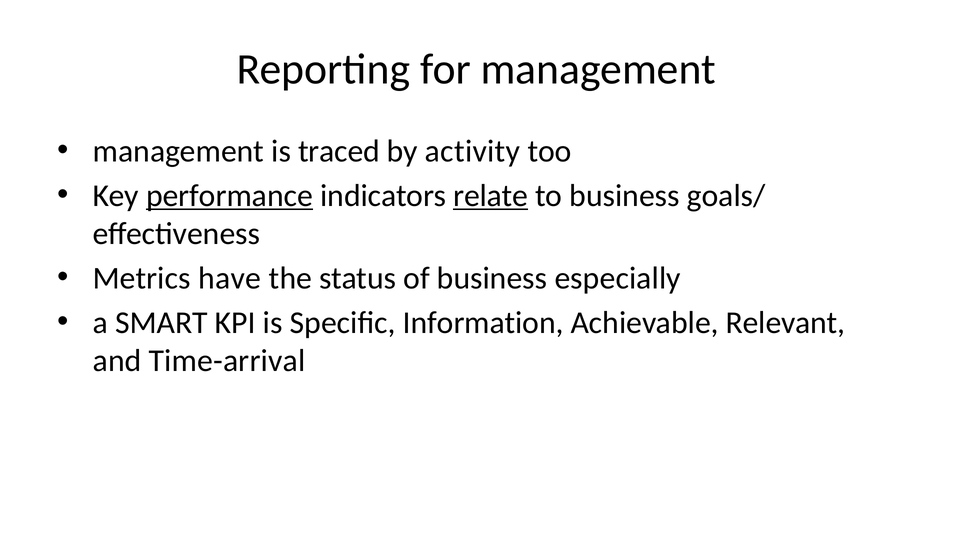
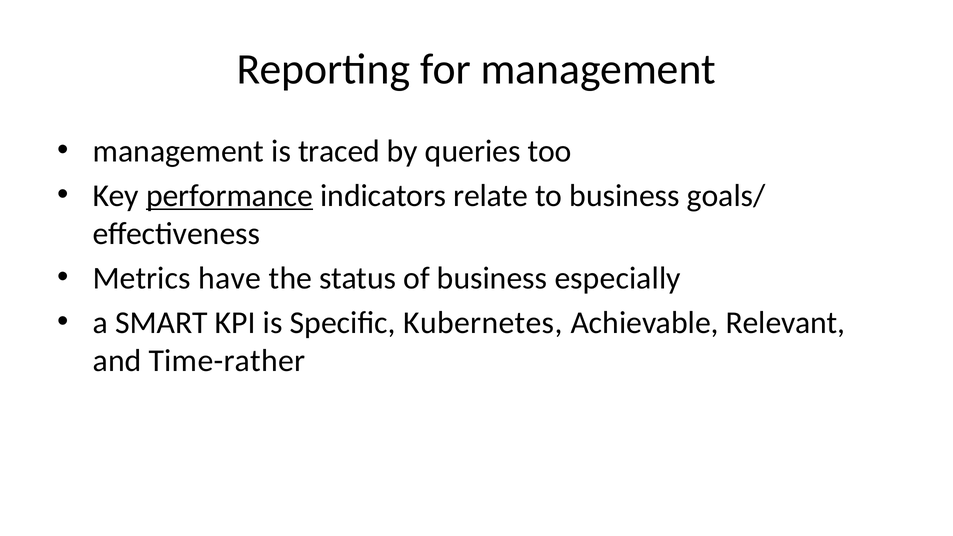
activity: activity -> queries (473, 151)
relate underline: present -> none (491, 196)
Information: Information -> Kubernetes (483, 323)
Time-arrival: Time-arrival -> Time-rather (227, 361)
